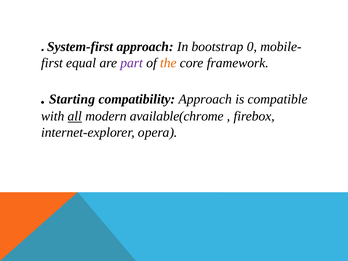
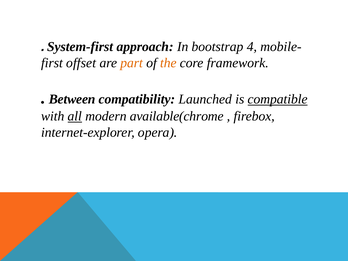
0: 0 -> 4 (252, 47)
equal: equal -> offset (81, 63)
part colour: purple -> orange (132, 63)
Starting: Starting -> Between (72, 99)
compatibility Approach: Approach -> Launched (205, 99)
compatible underline: none -> present (278, 99)
